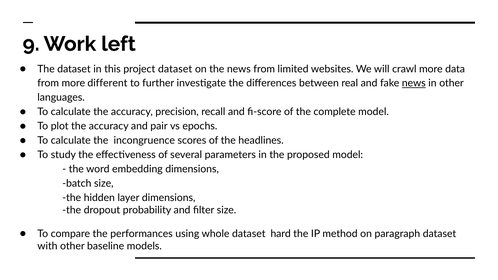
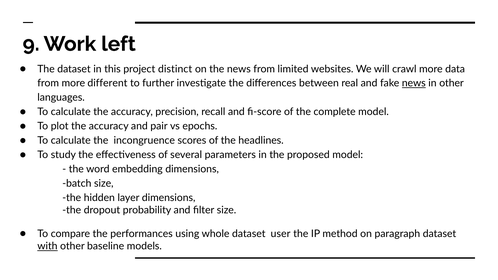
project dataset: dataset -> distinct (175, 69)
hard: hard -> user (281, 234)
with underline: none -> present (47, 246)
